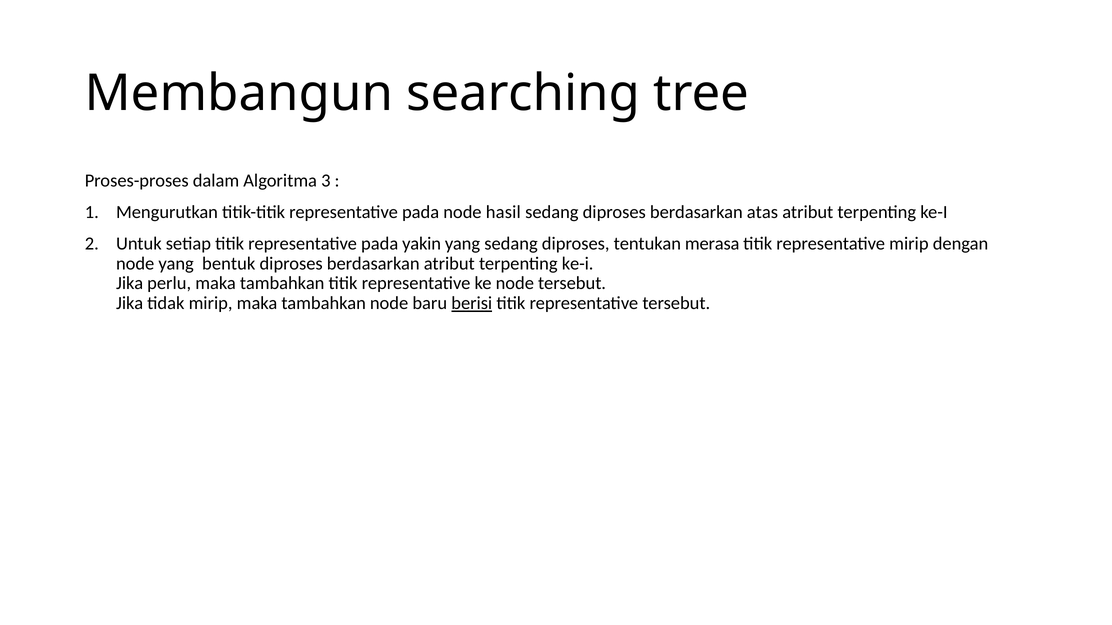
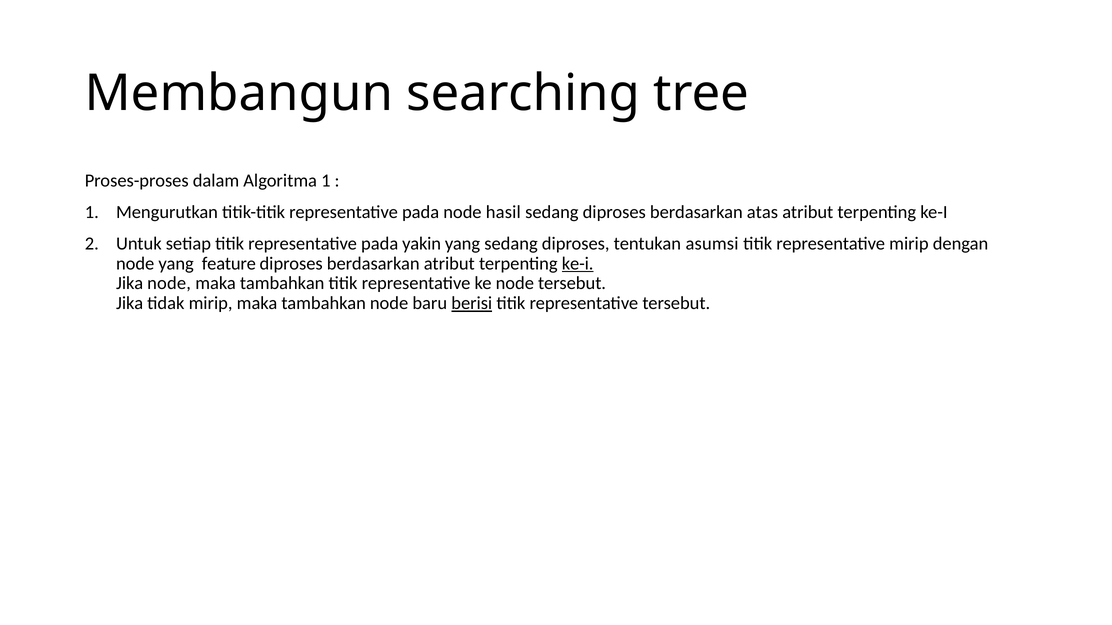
Algoritma 3: 3 -> 1 (326, 181)
merasa: merasa -> asumsi (712, 244)
bentuk: bentuk -> feature (229, 264)
ke-i underline: none -> present (578, 264)
Jika perlu: perlu -> node (169, 284)
